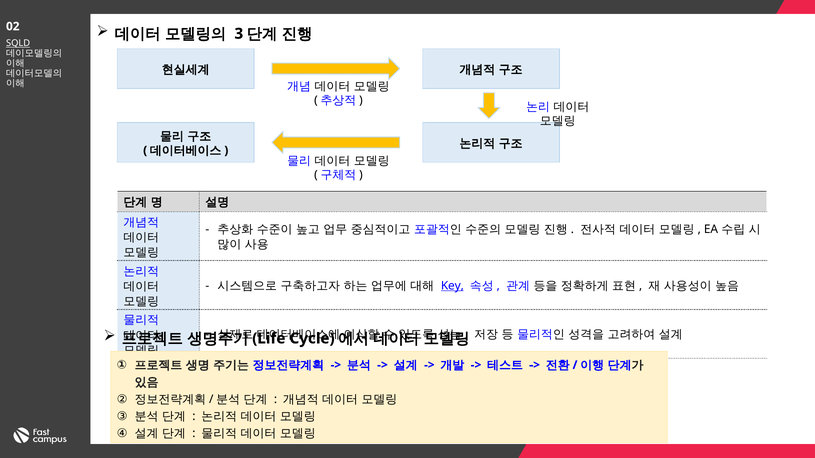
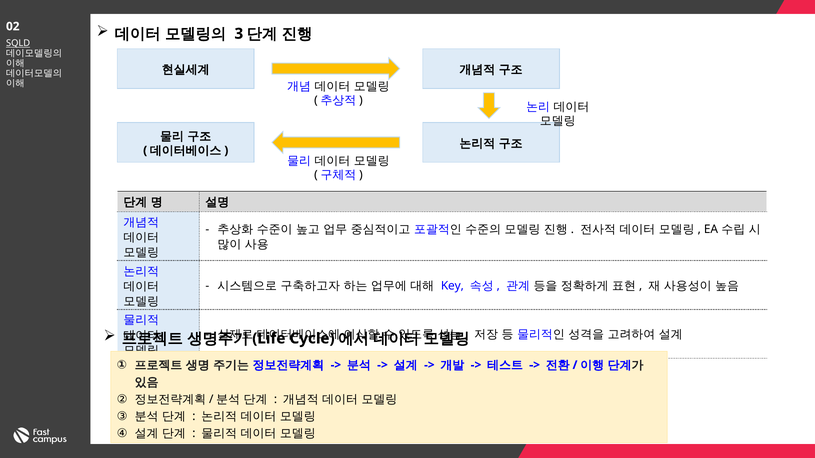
Key underline: present -> none (452, 286)
